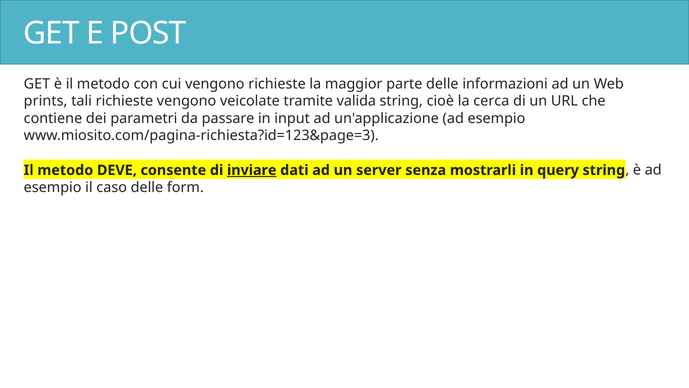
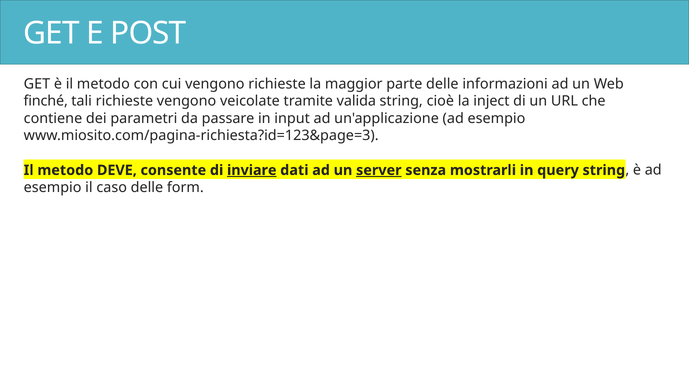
prints: prints -> finché (46, 101)
cerca: cerca -> inject (491, 101)
server underline: none -> present (379, 170)
